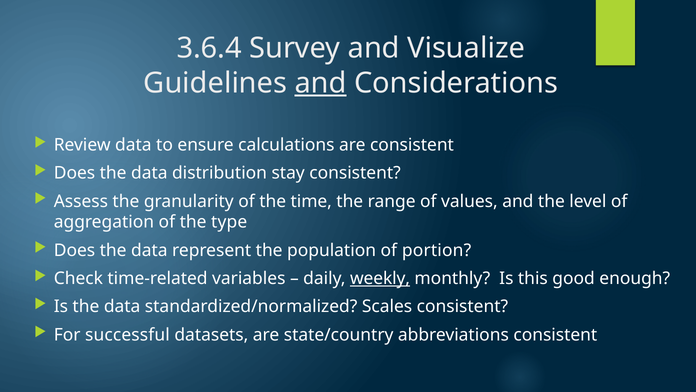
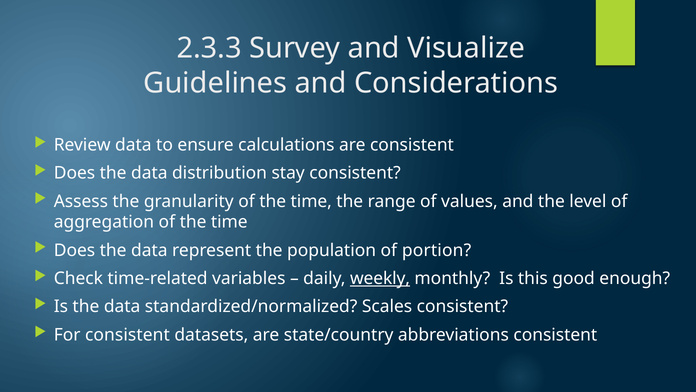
3.6.4: 3.6.4 -> 2.3.3 (209, 48)
and underline: present -> none (321, 83)
aggregation of the type: type -> time (229, 222)
For successful: successful -> consistent (127, 334)
